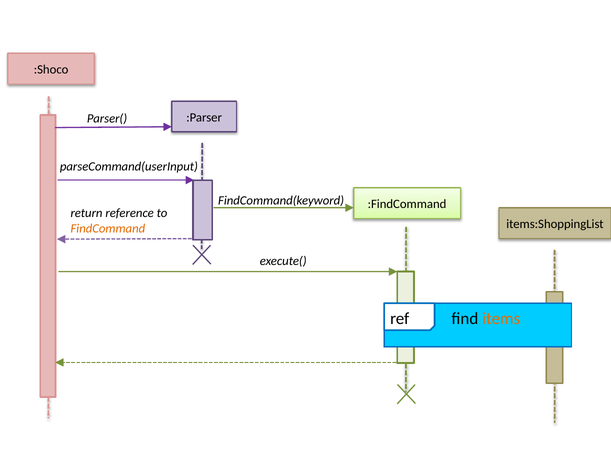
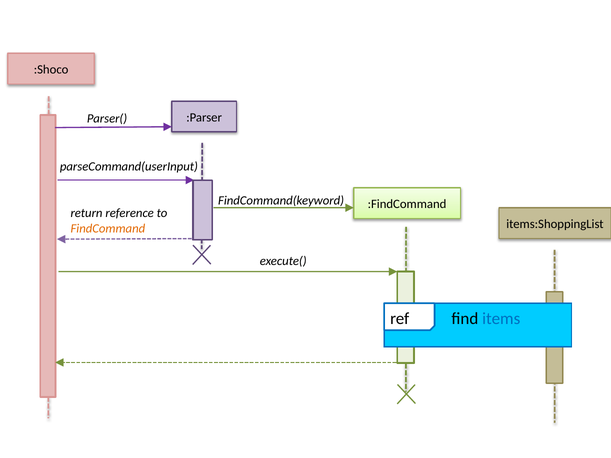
items colour: orange -> blue (501, 319)
